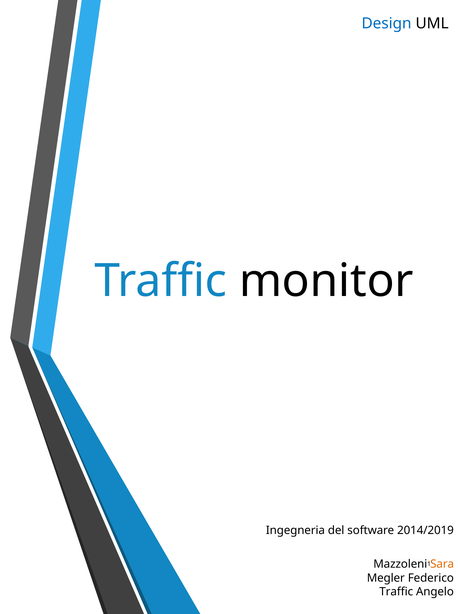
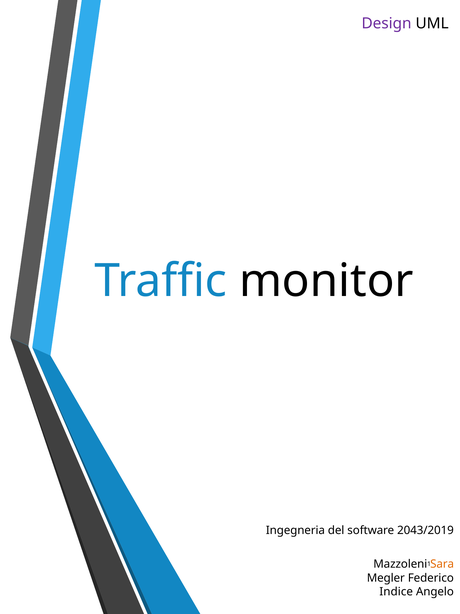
Design colour: blue -> purple (387, 23)
2014/2019: 2014/2019 -> 2043/2019 (425, 530)
Traffic: Traffic -> Indice (396, 591)
